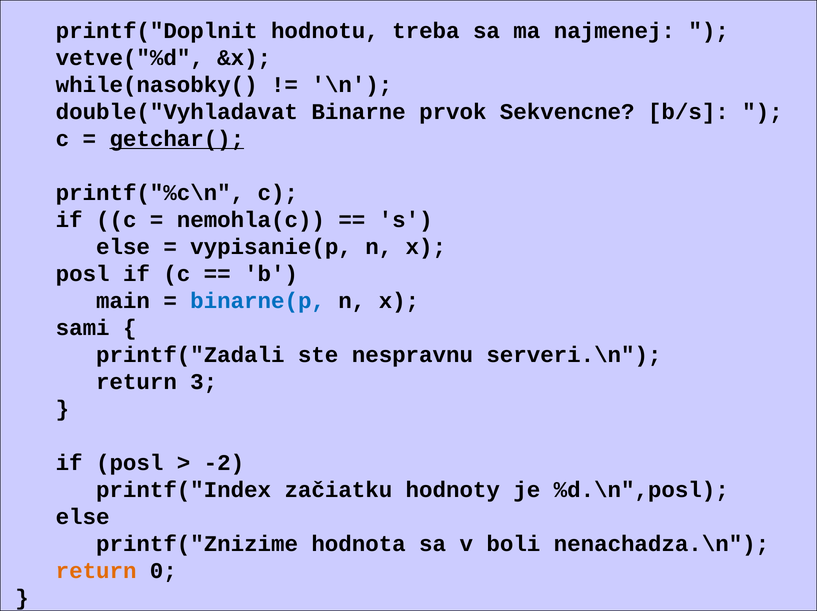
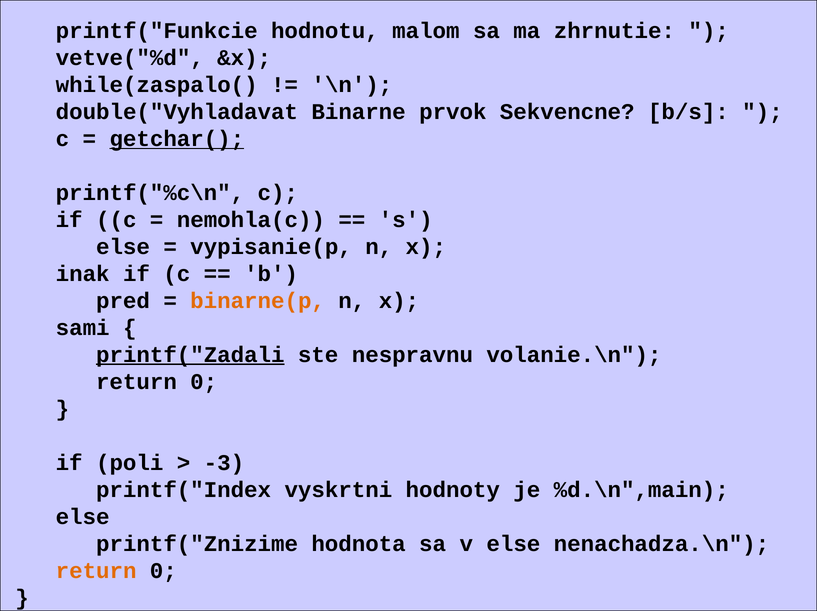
printf("Doplnit: printf("Doplnit -> printf("Funkcie (157, 31)
treba: treba -> malom (426, 31)
najmenej: najmenej -> zhrnutie (614, 31)
while(nasobky(: while(nasobky( -> while(zaspalo( (157, 85)
posl: posl -> inak (83, 274)
main: main -> pred (123, 301)
binarne(p colour: blue -> orange (258, 301)
printf("Zadali underline: none -> present (190, 355)
serveri.\n: serveri.\n -> volanie.\n (574, 355)
3: 3 -> 0 (204, 382)
if posl: posl -> poli (130, 463)
-2: -2 -> -3 (224, 463)
začiatku: začiatku -> vyskrtni (338, 490)
%d.\n",posl: %d.\n",posl -> %d.\n",main (641, 490)
v boli: boli -> else (513, 544)
